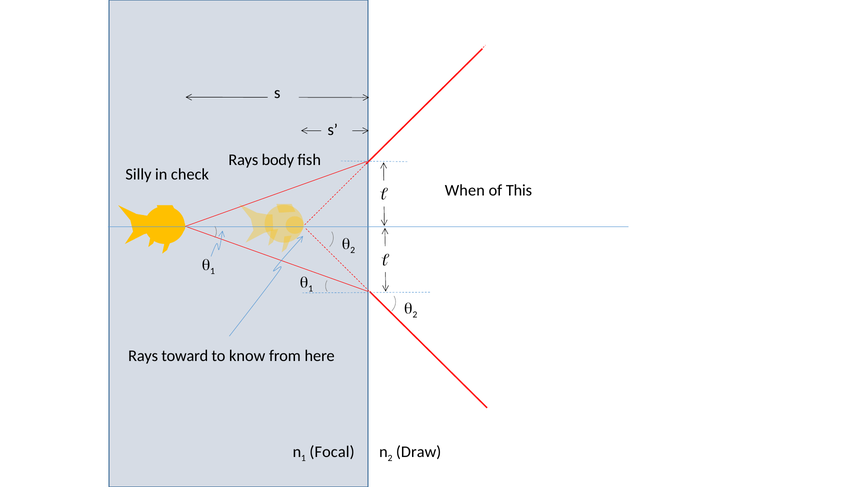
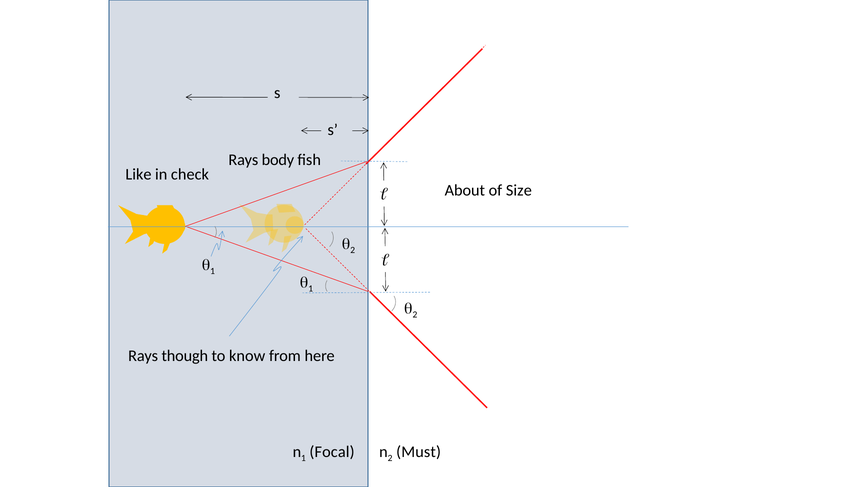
Silly: Silly -> Like (138, 175)
When: When -> About (465, 190)
This: This -> Size (519, 190)
toward: toward -> though (185, 356)
Draw: Draw -> Must (419, 452)
